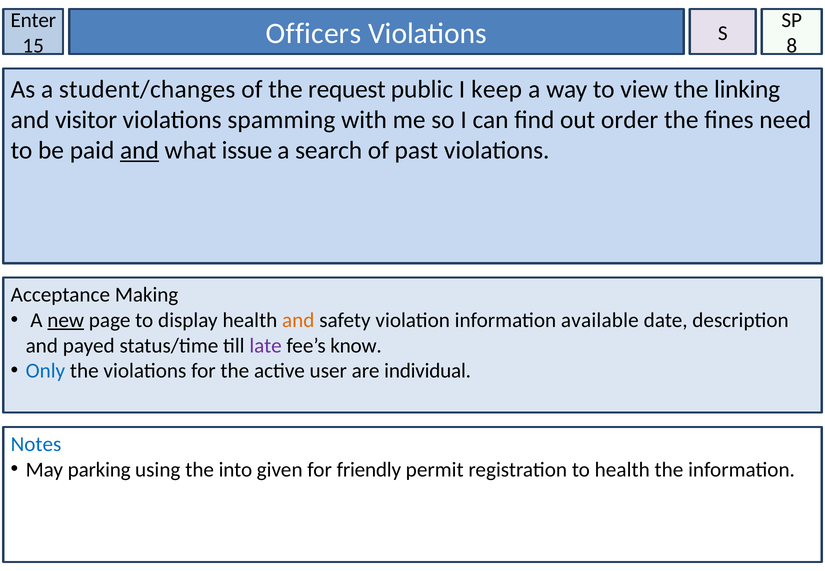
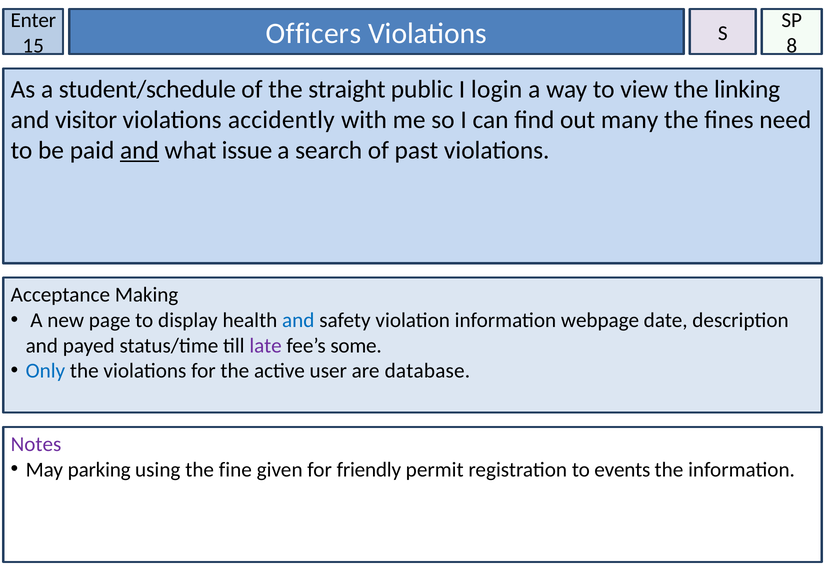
student/changes: student/changes -> student/schedule (147, 89)
request: request -> straight (347, 89)
keep: keep -> login (497, 89)
spamming: spamming -> accidently (281, 120)
order: order -> many (630, 120)
new underline: present -> none (66, 320)
and colour: orange -> blue (298, 320)
available: available -> webpage (600, 320)
know: know -> some (356, 346)
individual: individual -> database (427, 371)
Notes colour: blue -> purple (36, 444)
into: into -> fine (235, 470)
to health: health -> events (622, 470)
